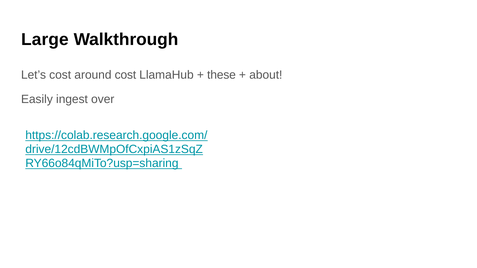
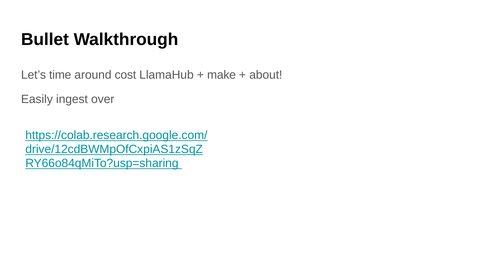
Large: Large -> Bullet (45, 40)
Let’s cost: cost -> time (60, 75)
these: these -> make (222, 75)
